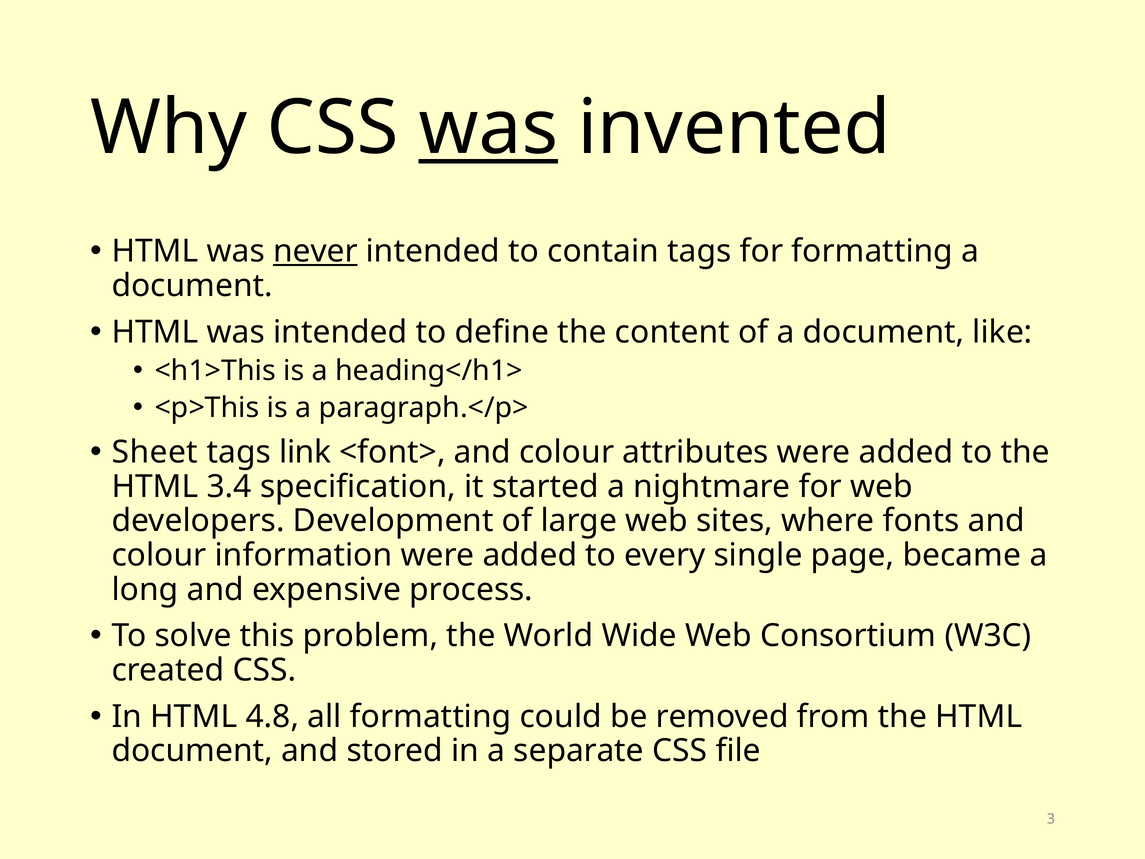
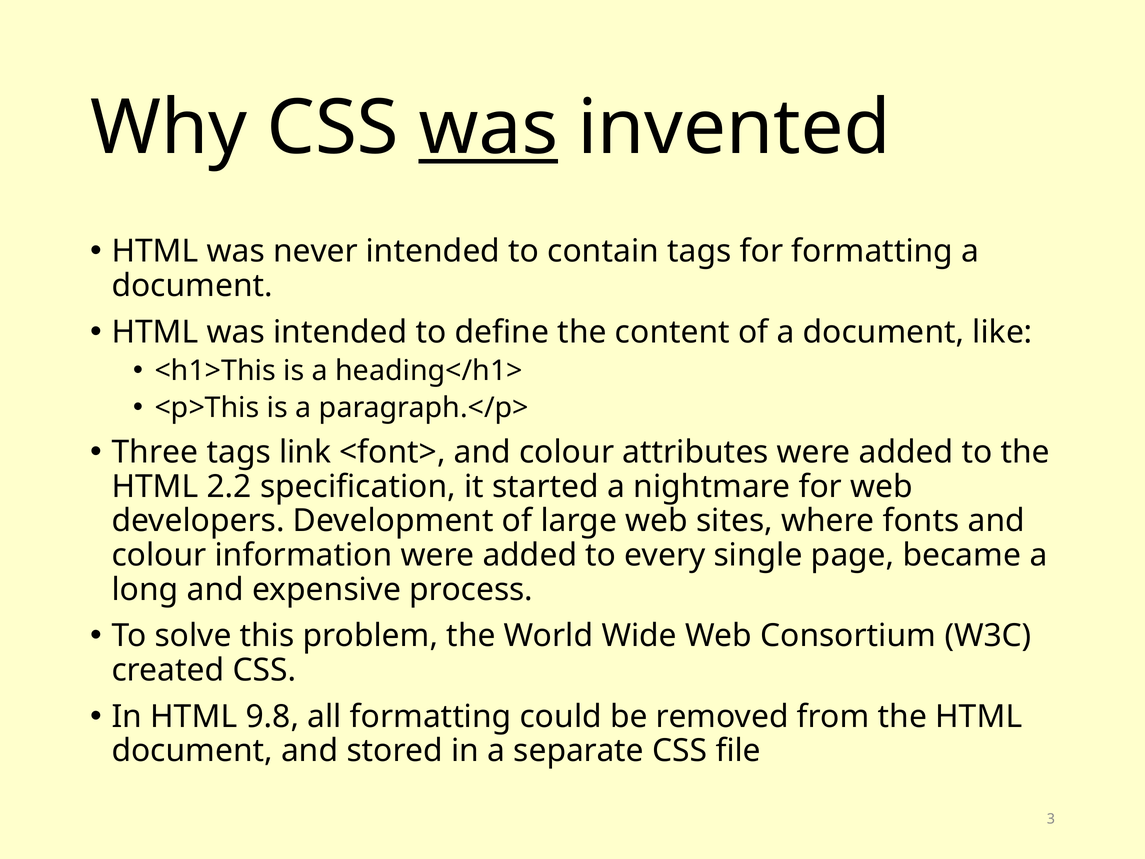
never underline: present -> none (315, 251)
Sheet: Sheet -> Three (155, 452)
3.4: 3.4 -> 2.2 (229, 486)
4.8: 4.8 -> 9.8 (272, 716)
